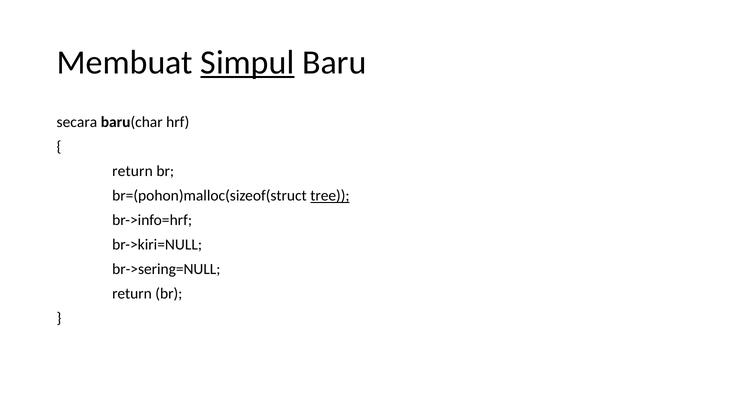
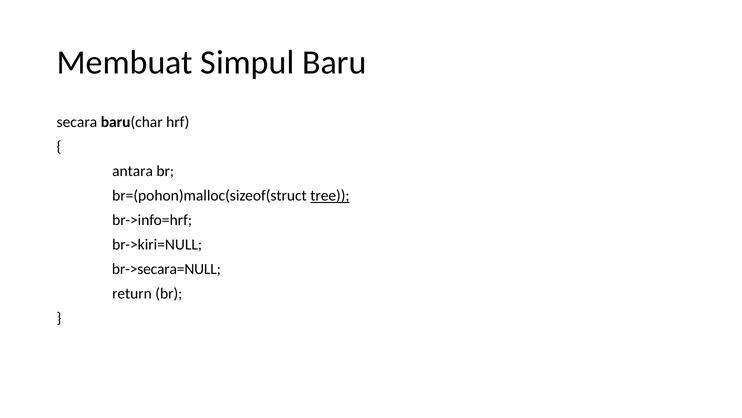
Simpul underline: present -> none (247, 62)
return: return -> antara (133, 171)
br->sering=NULL: br->sering=NULL -> br->secara=NULL (166, 269)
